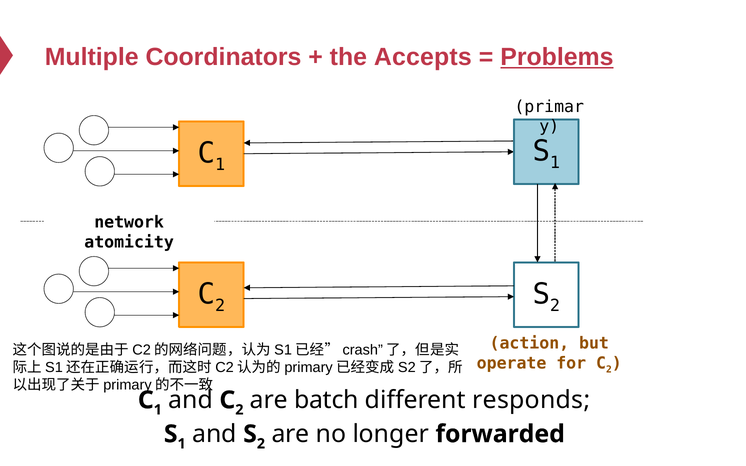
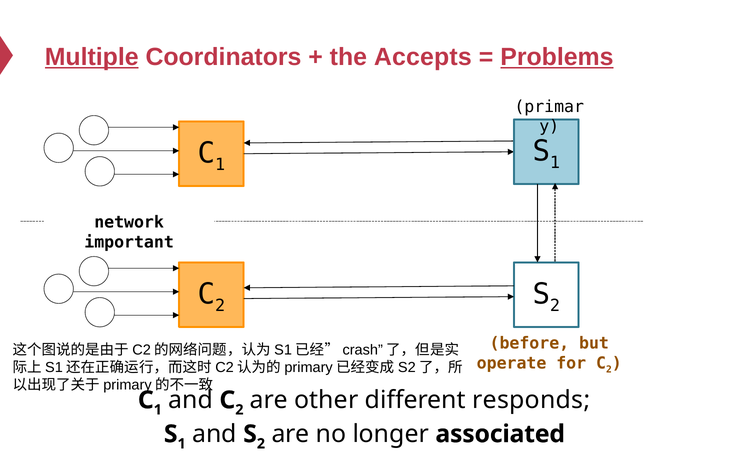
Multiple underline: none -> present (92, 57)
atomicity: atomicity -> important (129, 242)
action: action -> before (529, 344)
batch: batch -> other (326, 400)
forwarded: forwarded -> associated (500, 434)
